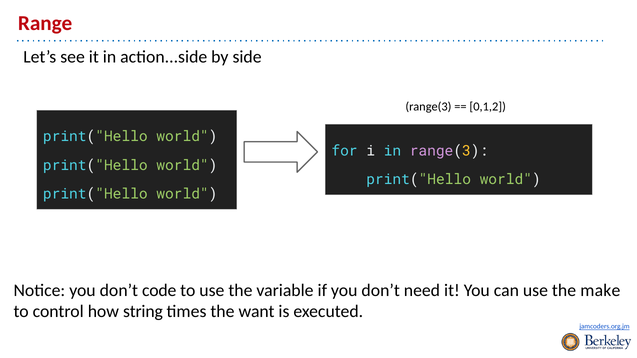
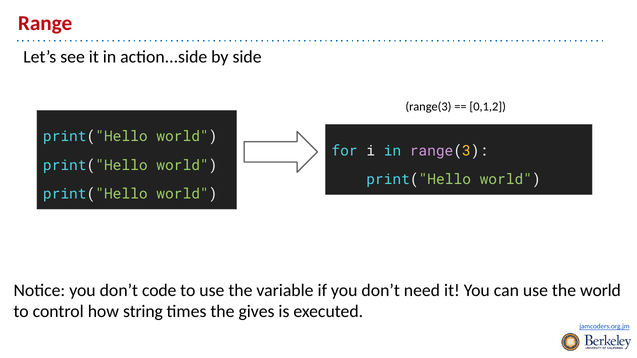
the make: make -> world (600, 291)
want: want -> gives (256, 312)
